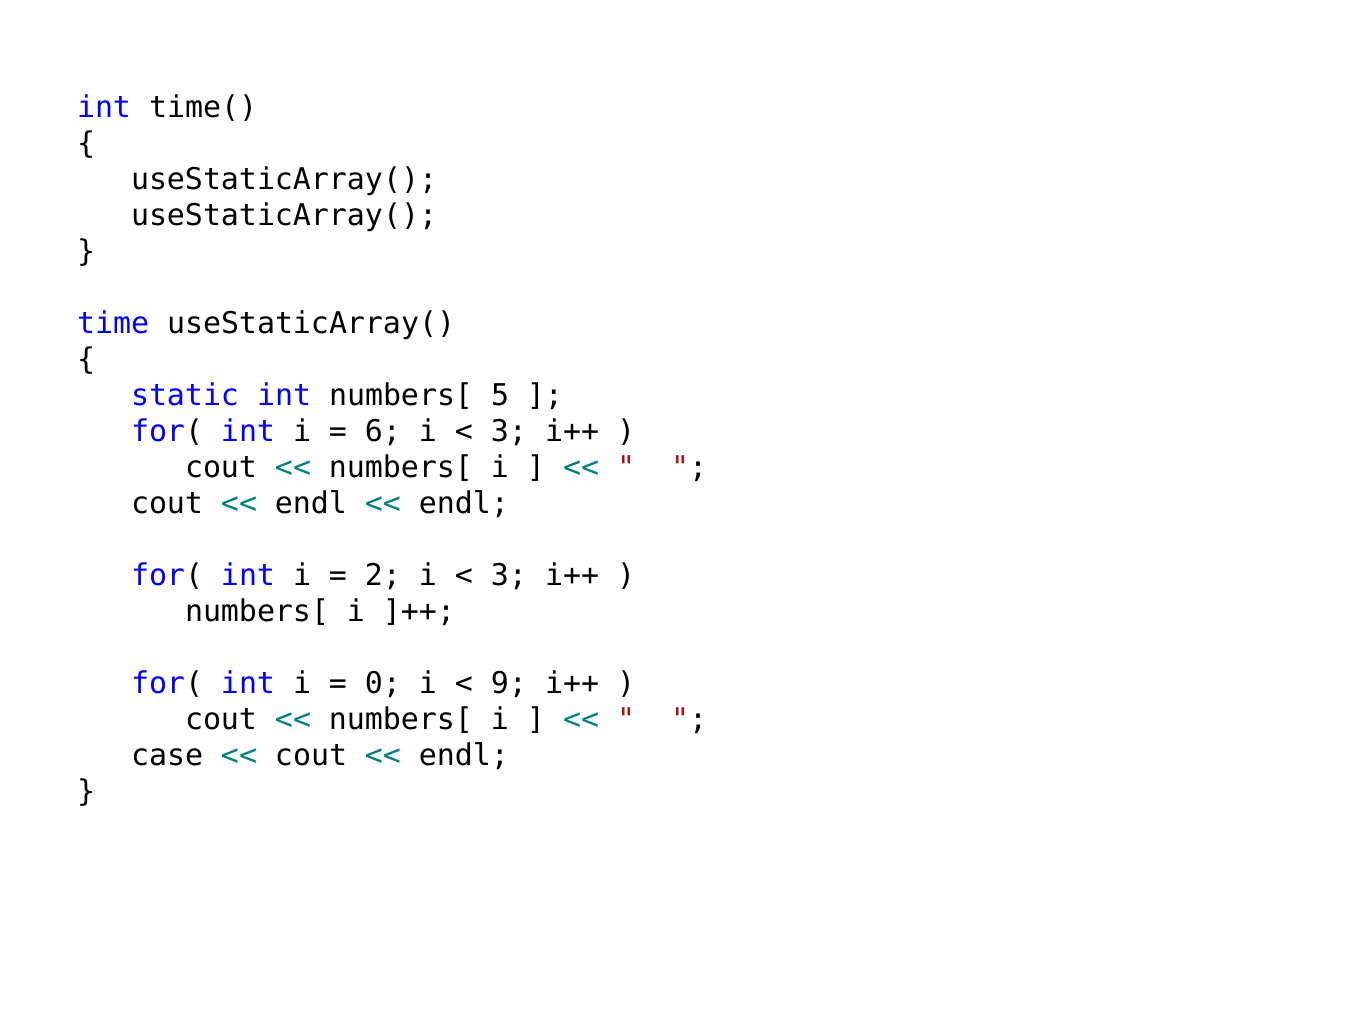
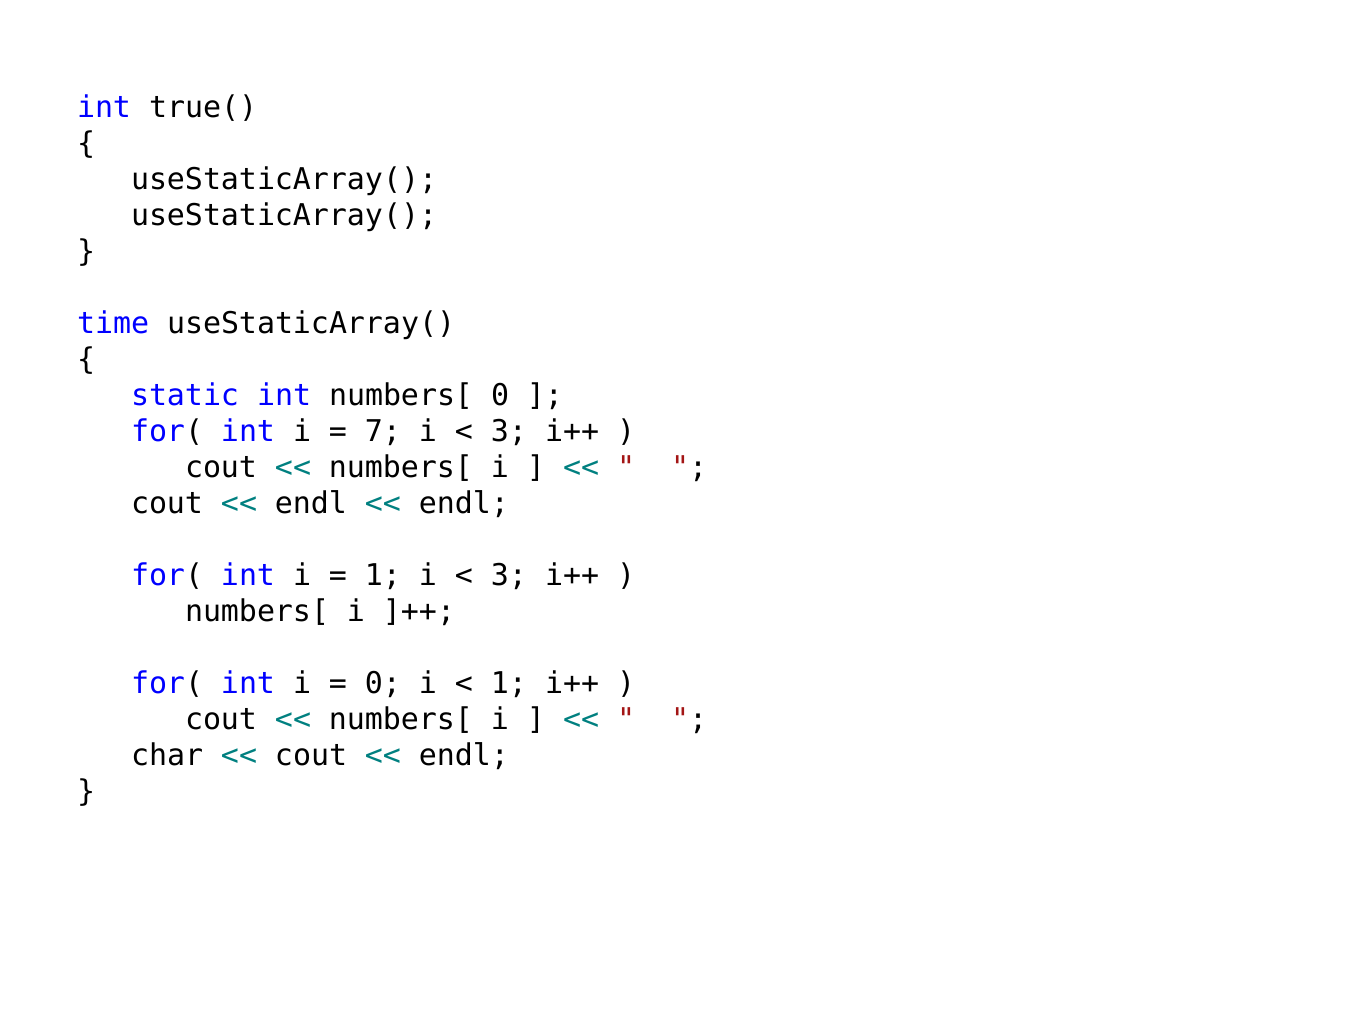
time(: time( -> true( (203, 108)
numbers[ 5: 5 -> 0 (500, 396)
6: 6 -> 7 (383, 432)
2: 2 -> 1 (383, 576)
9: 9 -> 1 (509, 684)
case: case -> char (167, 756)
